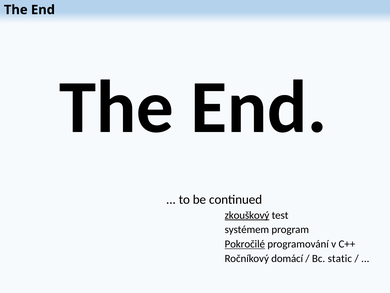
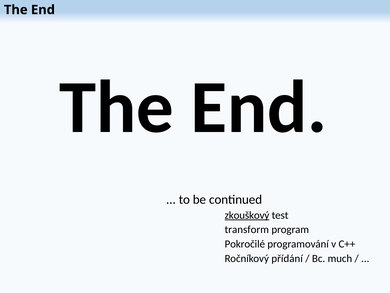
systémem: systémem -> transform (247, 229)
Pokročilé underline: present -> none (245, 244)
domácí: domácí -> přídání (287, 258)
static: static -> much (340, 258)
